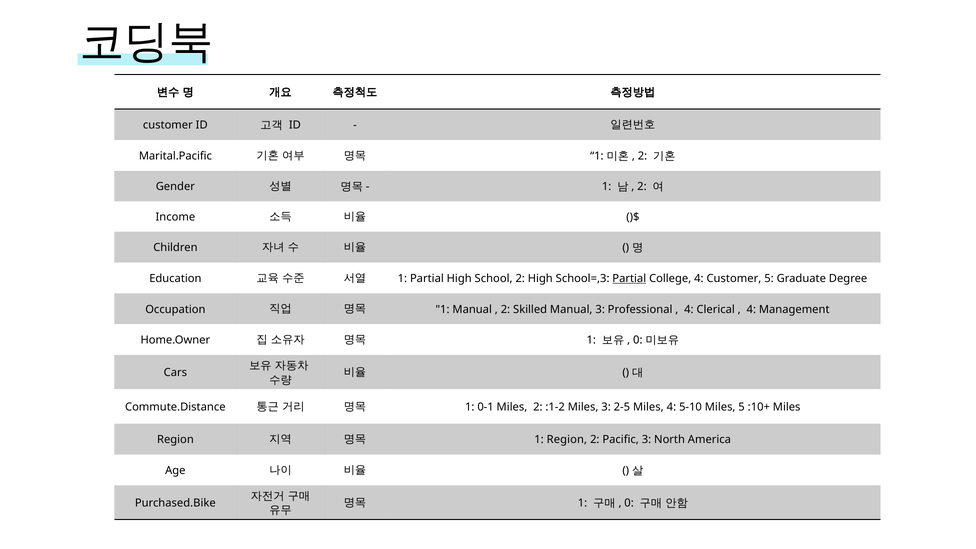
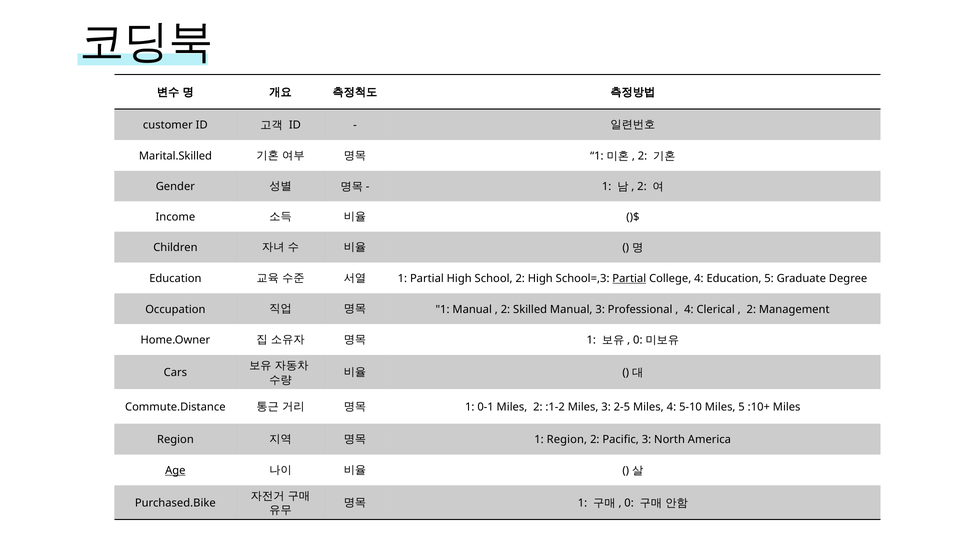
Marital.Pacific: Marital.Pacific -> Marital.Skilled (175, 156)
4 Customer: Customer -> Education (734, 279)
4: 4 -> 2 (751, 309)
Age underline: none -> present (175, 471)
